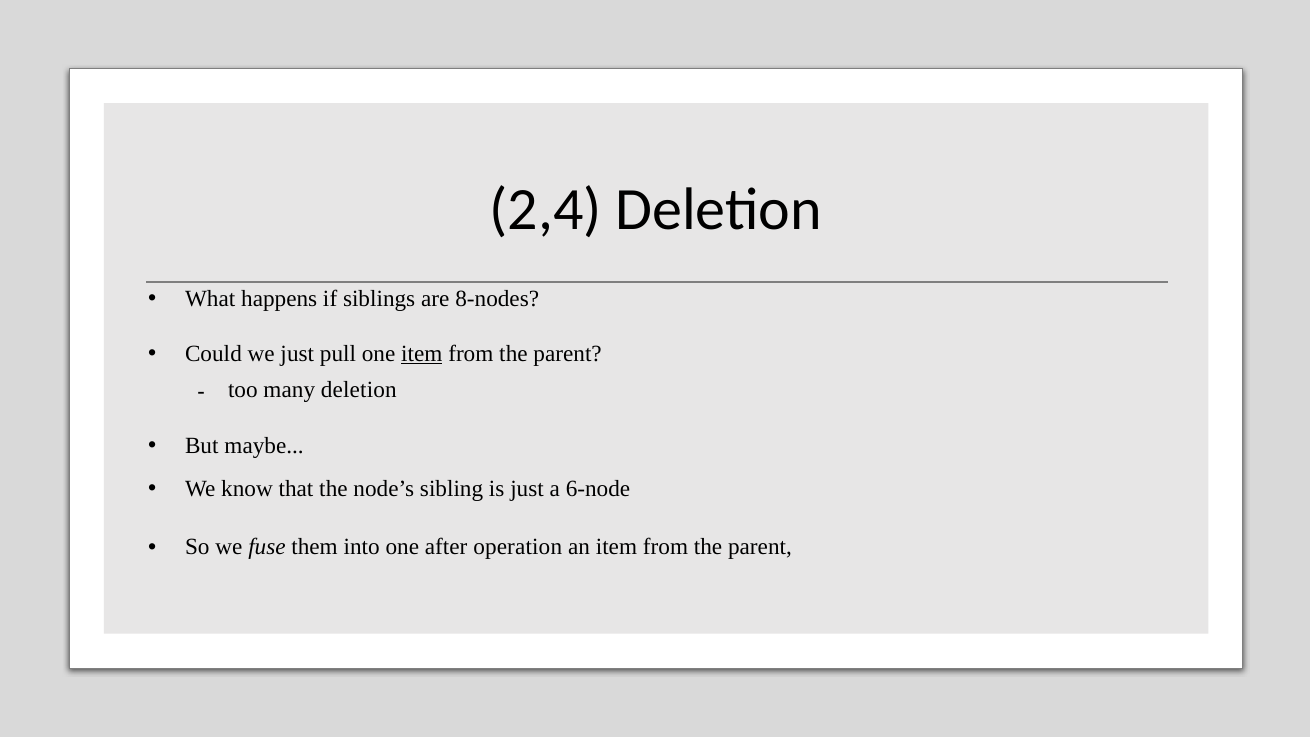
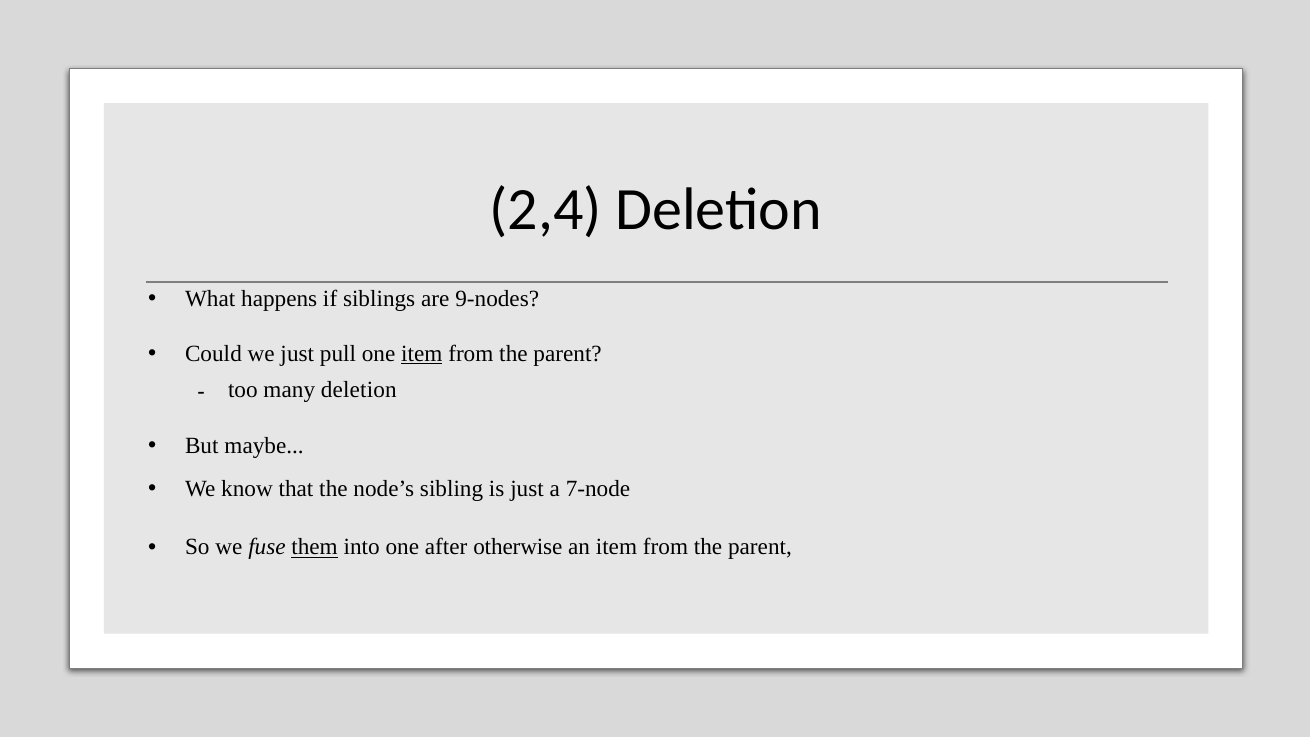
8-nodes: 8-nodes -> 9-nodes (497, 299)
6-node: 6-node -> 7-node (598, 488)
them underline: none -> present (315, 547)
operation: operation -> otherwise (518, 547)
